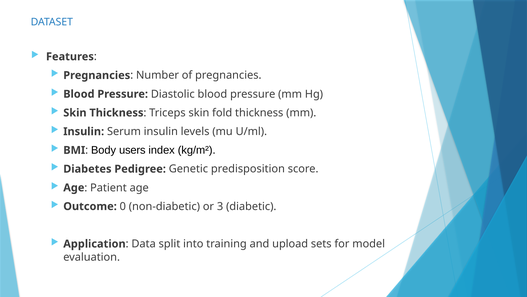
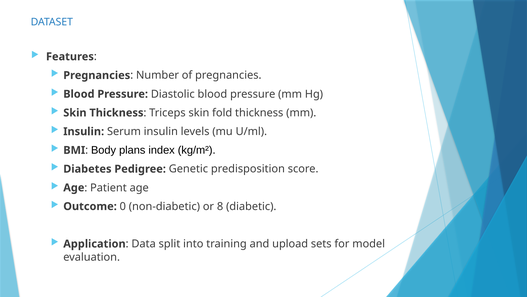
users: users -> plans (132, 150)
3: 3 -> 8 (220, 206)
